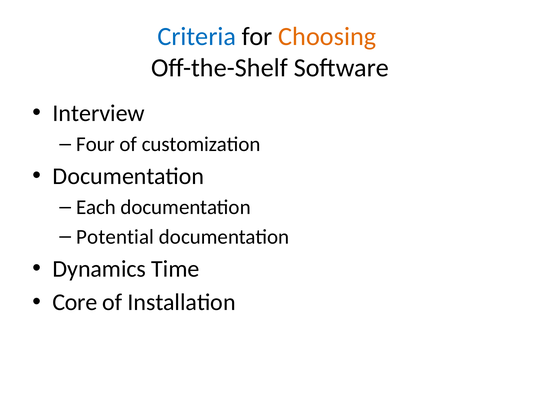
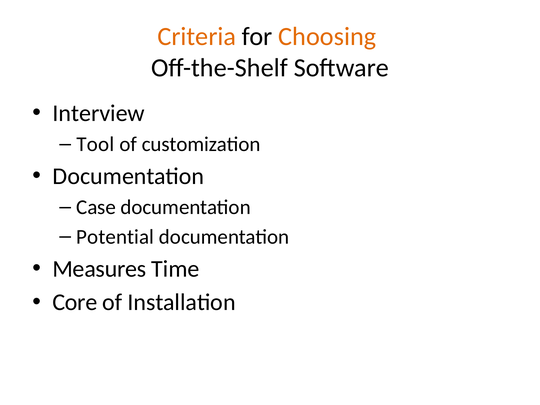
Criteria colour: blue -> orange (197, 36)
Four: Four -> Tool (95, 144)
Each: Each -> Case (96, 207)
Dynamics: Dynamics -> Measures (99, 269)
